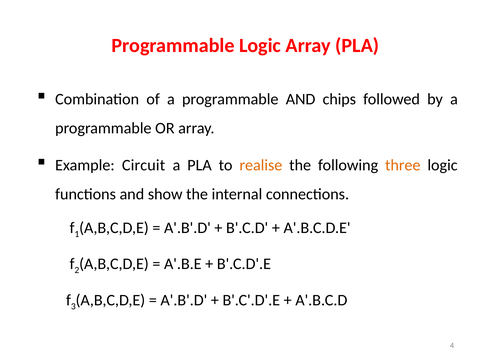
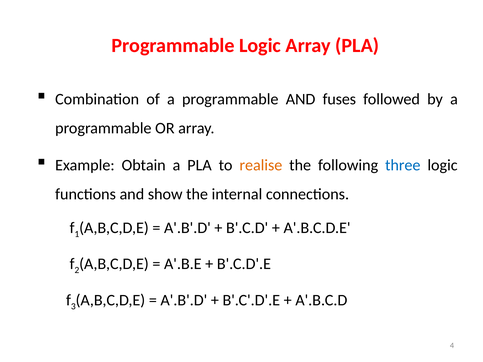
chips: chips -> fuses (339, 99)
Circuit: Circuit -> Obtain (144, 165)
three colour: orange -> blue (403, 165)
